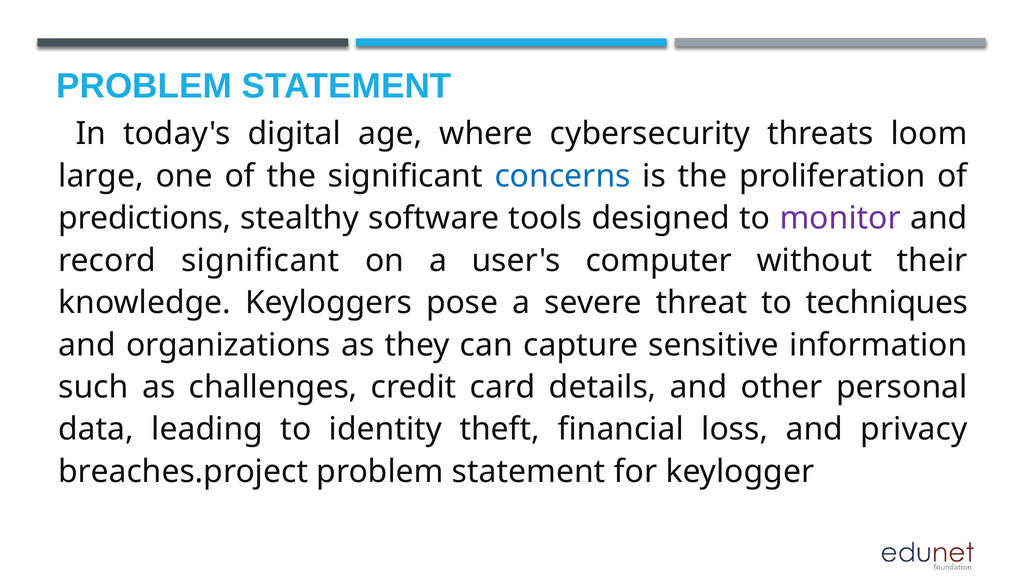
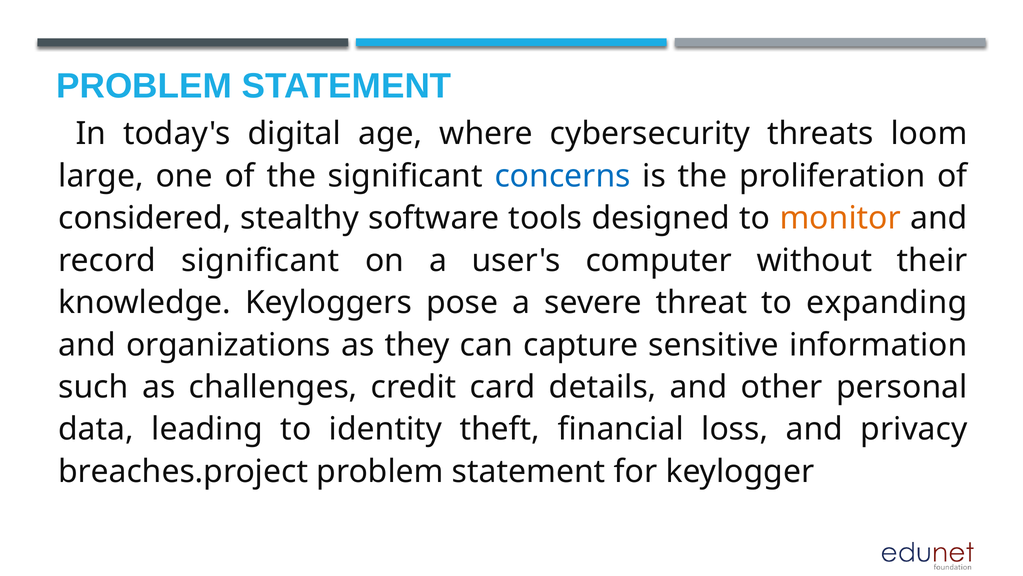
predictions: predictions -> considered (145, 218)
monitor colour: purple -> orange (840, 218)
techniques: techniques -> expanding (887, 302)
